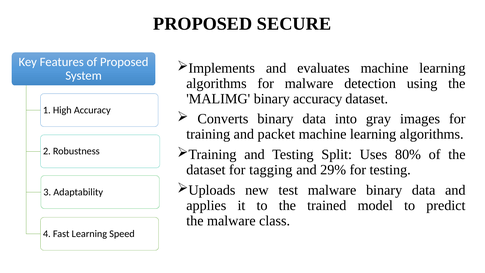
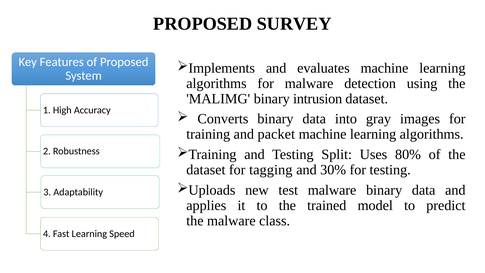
SECURE: SECURE -> SURVEY (294, 24)
binary accuracy: accuracy -> intrusion (318, 99)
29%: 29% -> 30% (333, 170)
